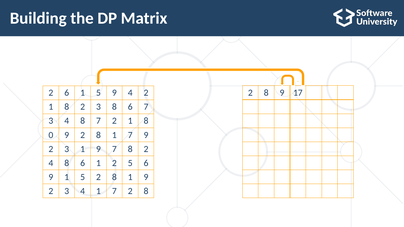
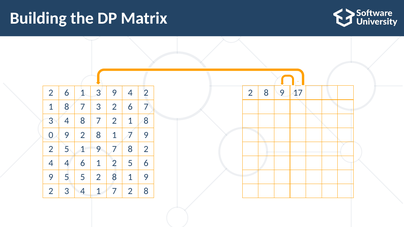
6 1 5: 5 -> 3 (98, 93)
1 8 2: 2 -> 7 (83, 107)
3 8: 8 -> 2 (114, 107)
3: 3 -> 5 (67, 149)
8: 8 -> 4 (67, 163)
9 1: 1 -> 5 (67, 177)
